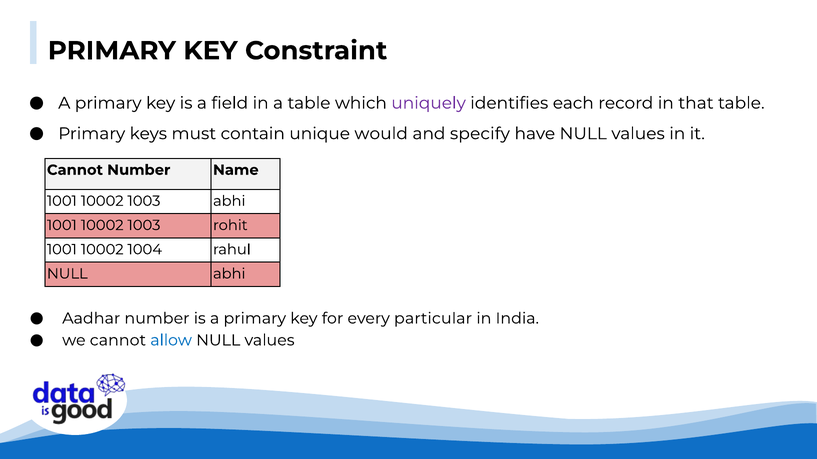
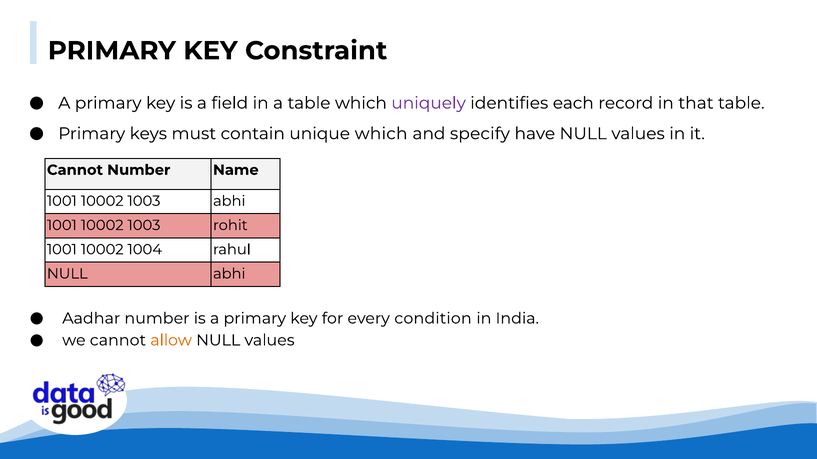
unique would: would -> which (381, 134)
particular: particular -> condition (433, 319)
allow colour: blue -> orange (171, 341)
